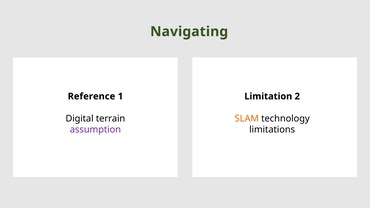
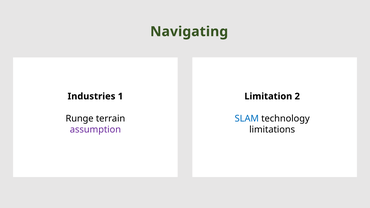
Reference: Reference -> Industries (91, 96)
Digital: Digital -> Runge (80, 119)
SLAM colour: orange -> blue (247, 119)
